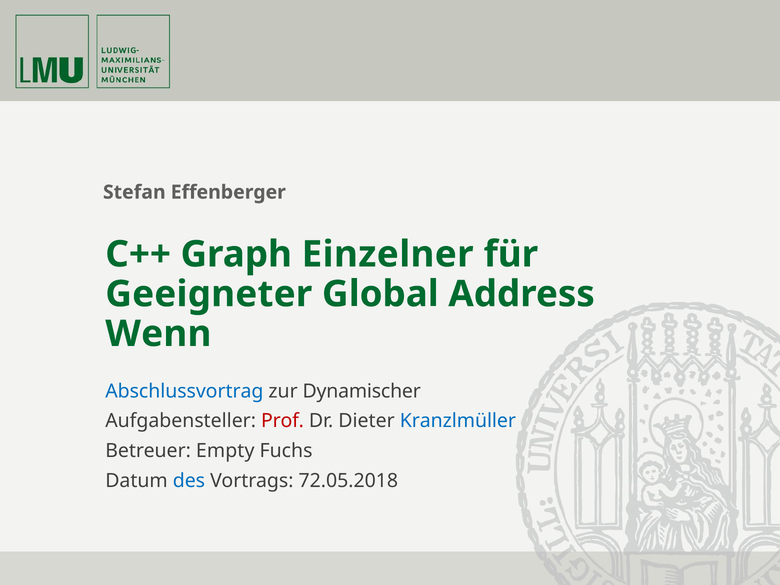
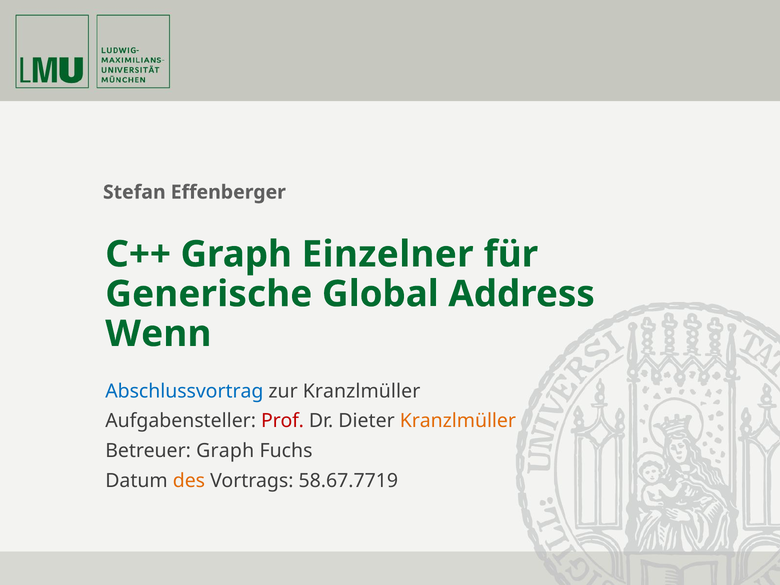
Geeigneter: Geeigneter -> Generische (209, 294)
zur Dynamischer: Dynamischer -> Kranzlmüller (362, 391)
Kranzlmüller colour: blue -> orange (458, 421)
Betreuer Empty: Empty -> Graph (225, 451)
des colour: blue -> orange (189, 481)
72.05.2018: 72.05.2018 -> 58.67.7719 (348, 481)
